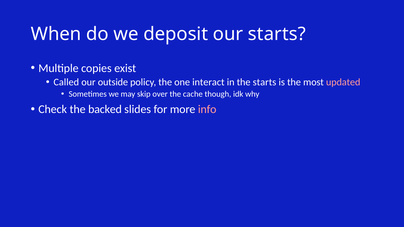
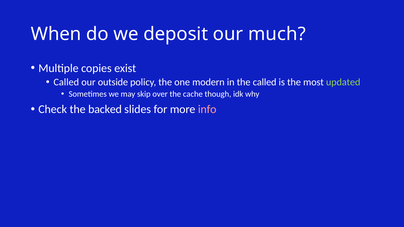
our starts: starts -> much (277, 34)
interact: interact -> modern (208, 82)
the starts: starts -> called (265, 82)
updated colour: pink -> light green (343, 82)
